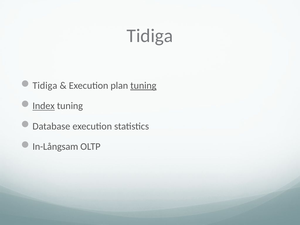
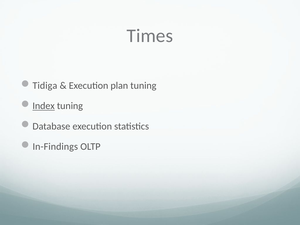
Tidiga: Tidiga -> Times (150, 36)
tuning underline: present -> none (143, 86)
In-Långsam: In-Långsam -> In-Findings (55, 147)
